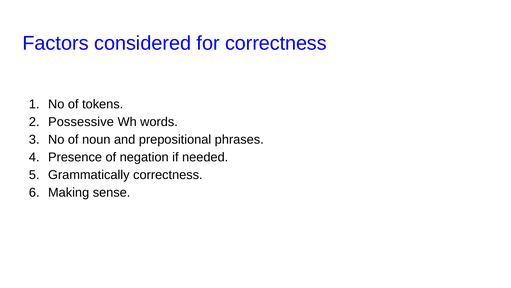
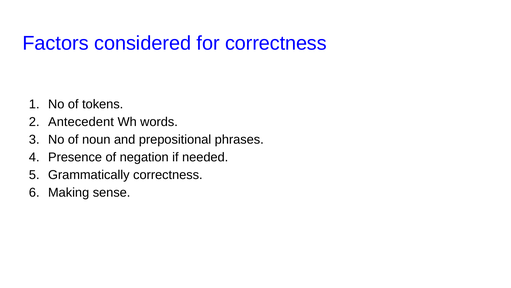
Possessive: Possessive -> Antecedent (81, 122)
